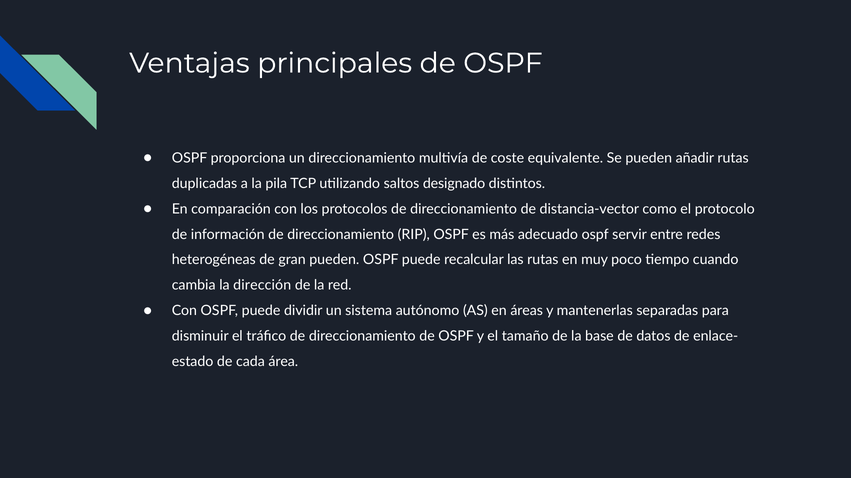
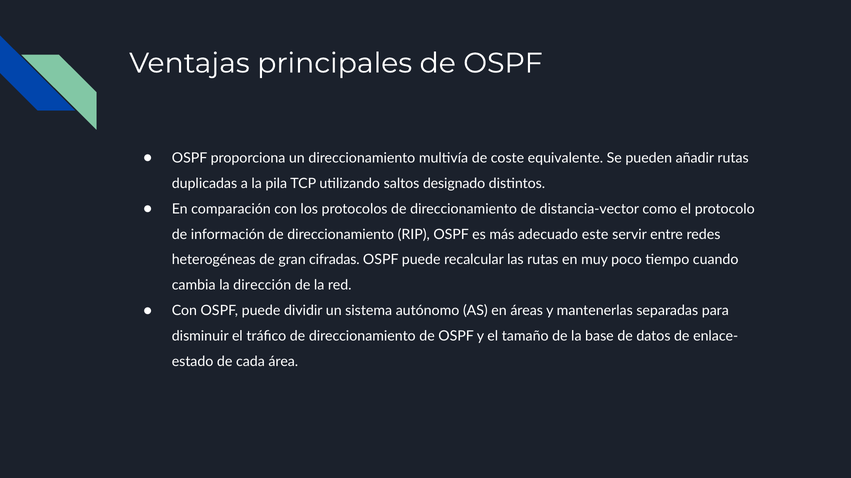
adecuado ospf: ospf -> este (595, 235)
gran pueden: pueden -> cifradas (334, 260)
